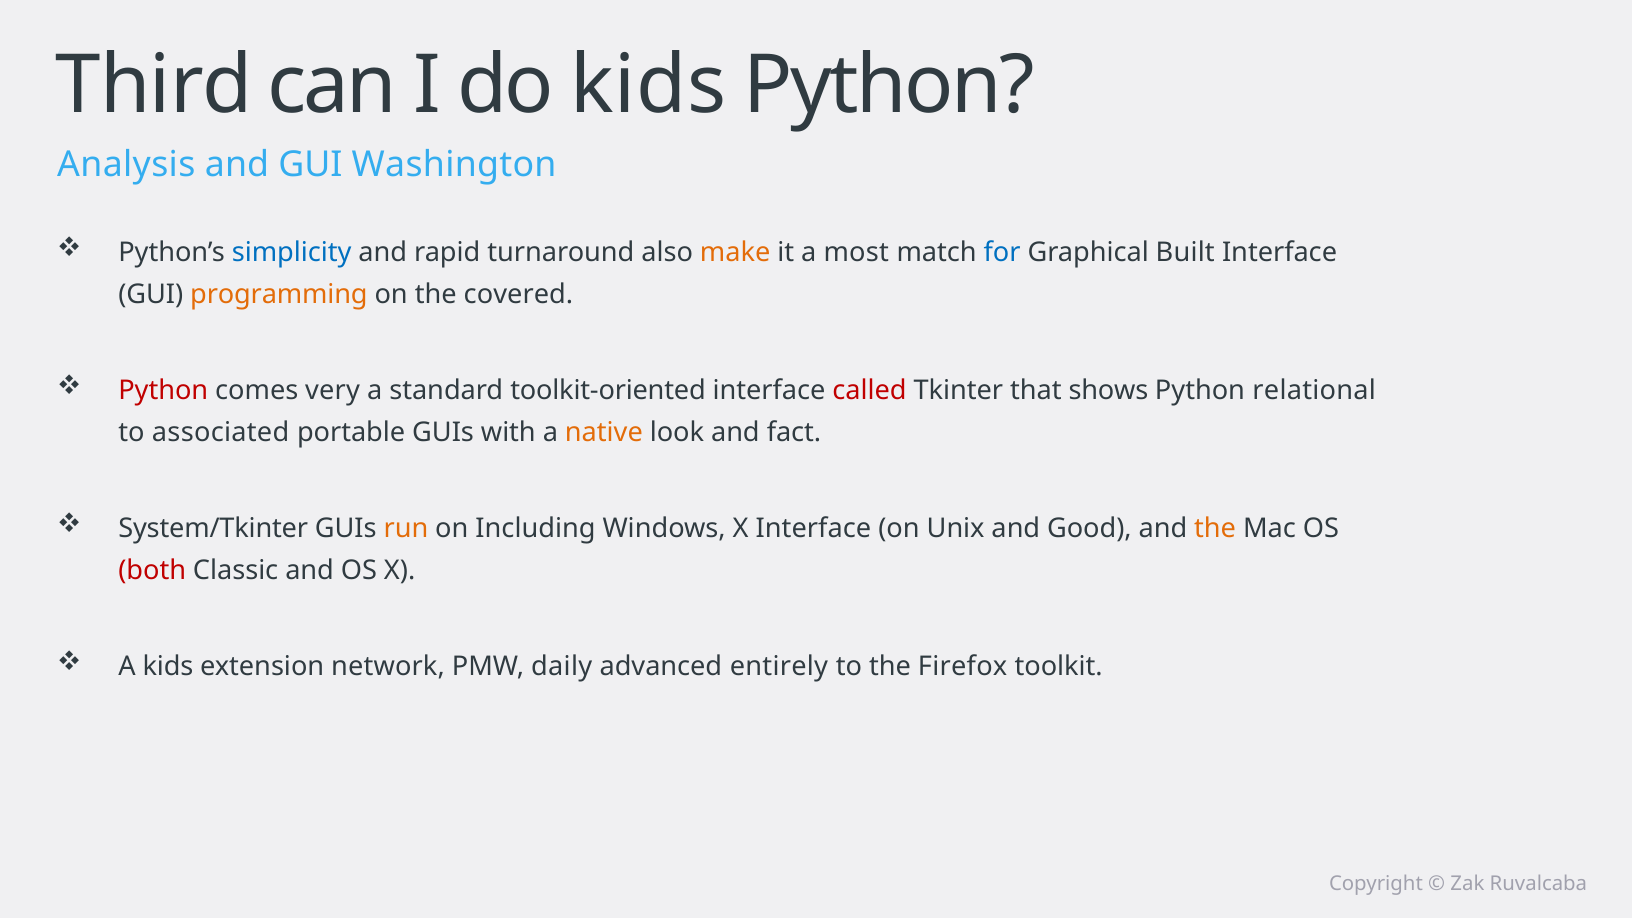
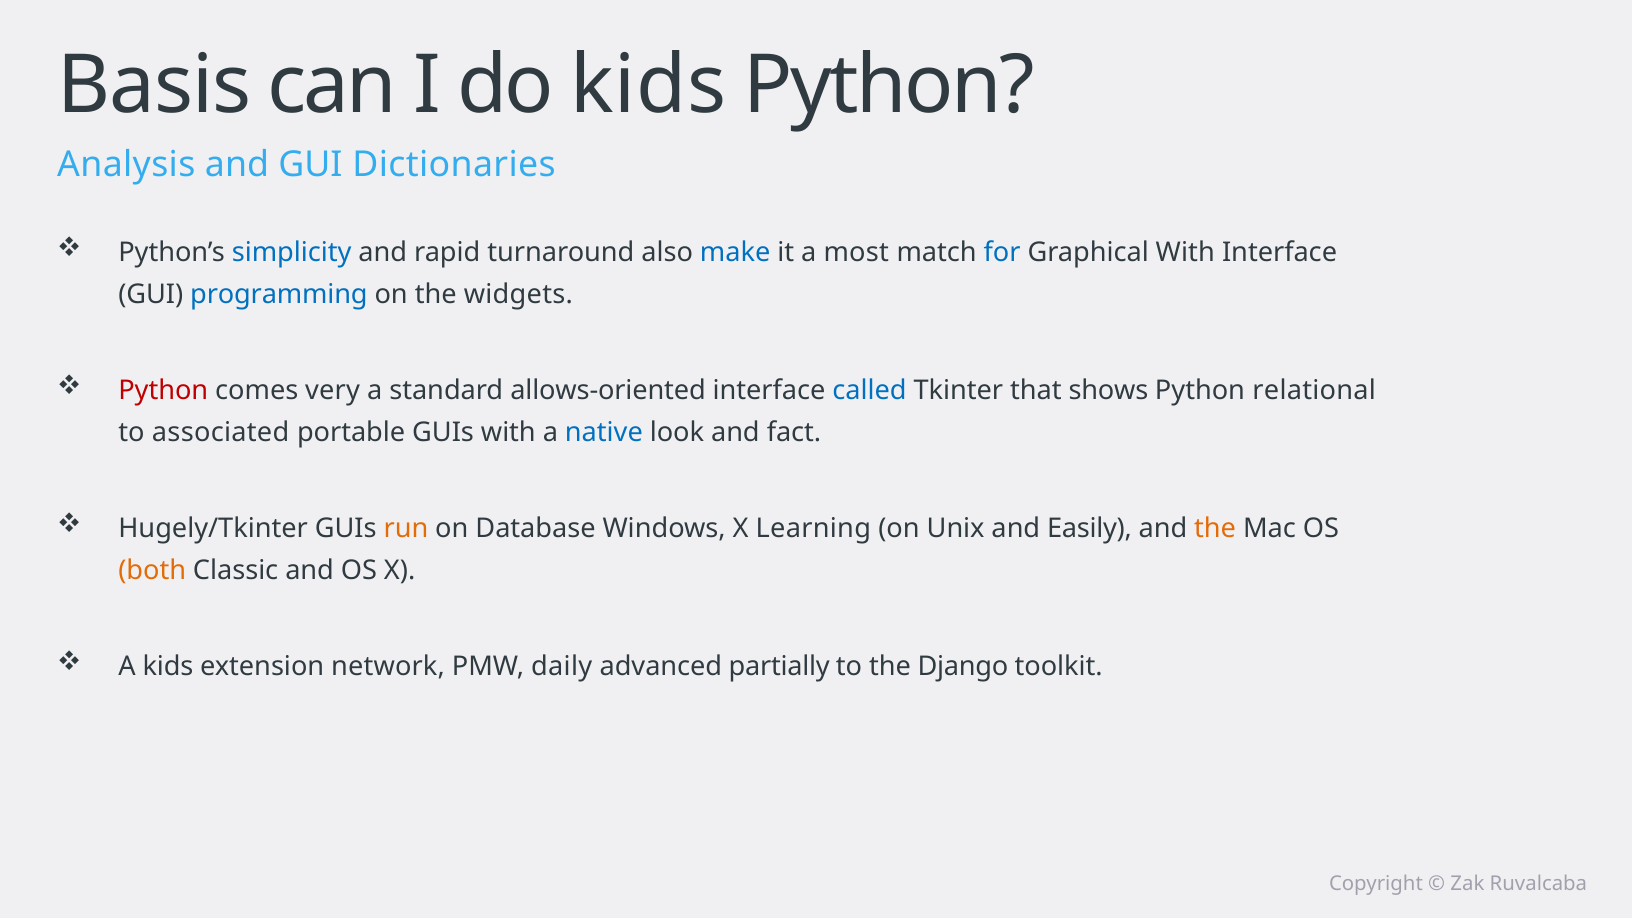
Third: Third -> Basis (154, 86)
Washington: Washington -> Dictionaries (454, 164)
make colour: orange -> blue (735, 252)
Graphical Built: Built -> With (1185, 252)
programming colour: orange -> blue (279, 295)
covered: covered -> widgets (518, 295)
toolkit-oriented: toolkit-oriented -> allows-oriented (608, 390)
called colour: red -> blue (870, 390)
native colour: orange -> blue (604, 433)
System/Tkinter: System/Tkinter -> Hugely/Tkinter (213, 528)
Including: Including -> Database (536, 528)
X Interface: Interface -> Learning (813, 528)
Good: Good -> Easily (1089, 528)
both colour: red -> orange (152, 571)
entirely: entirely -> partially (779, 666)
Firefox: Firefox -> Django (963, 666)
